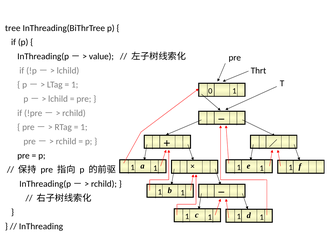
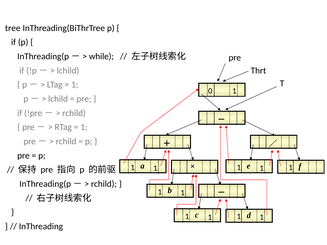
value: value -> while (101, 56)
